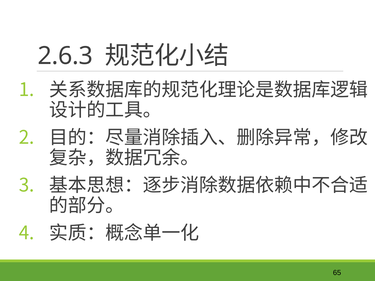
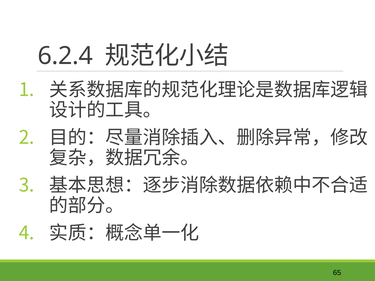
2.6.3: 2.6.3 -> 6.2.4 (65, 56)
